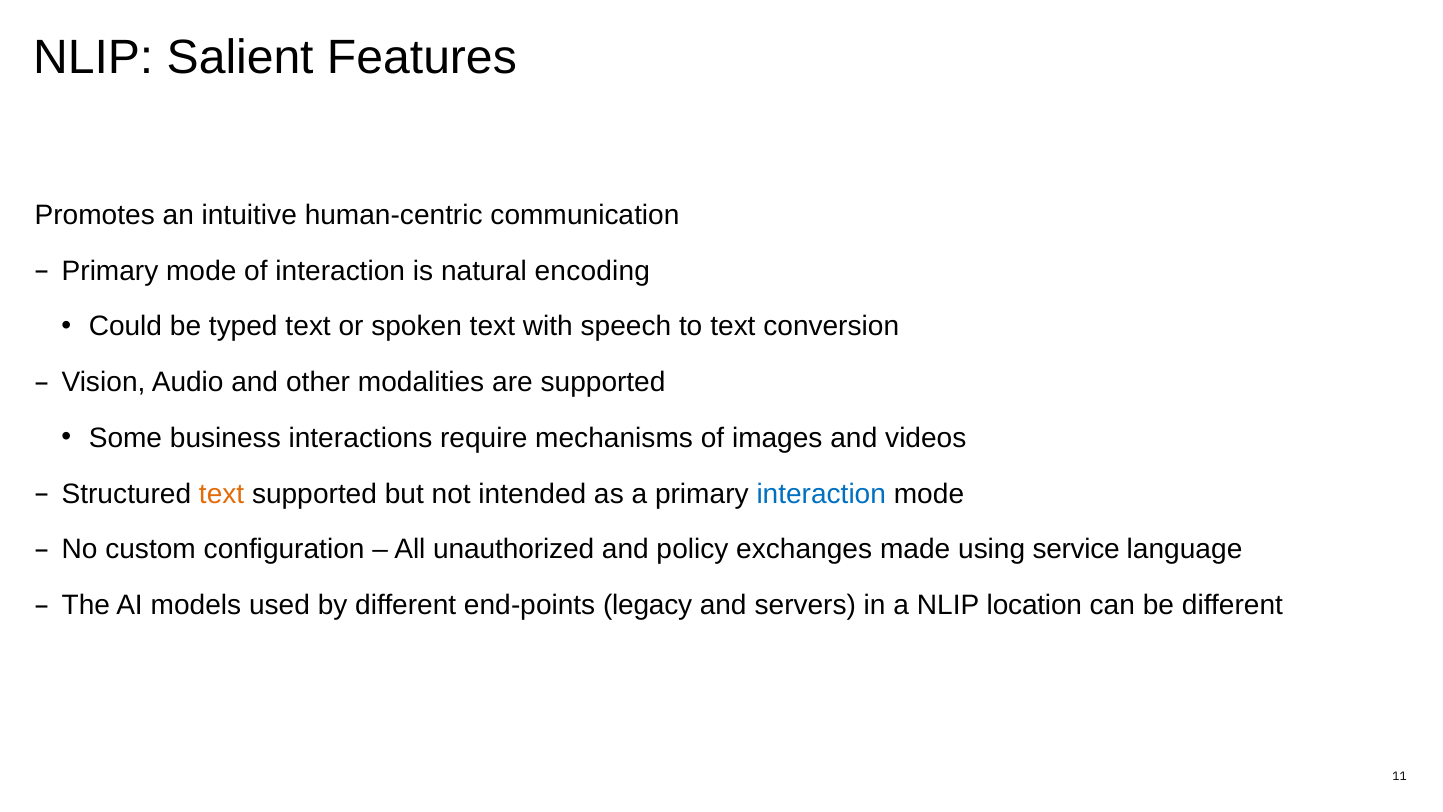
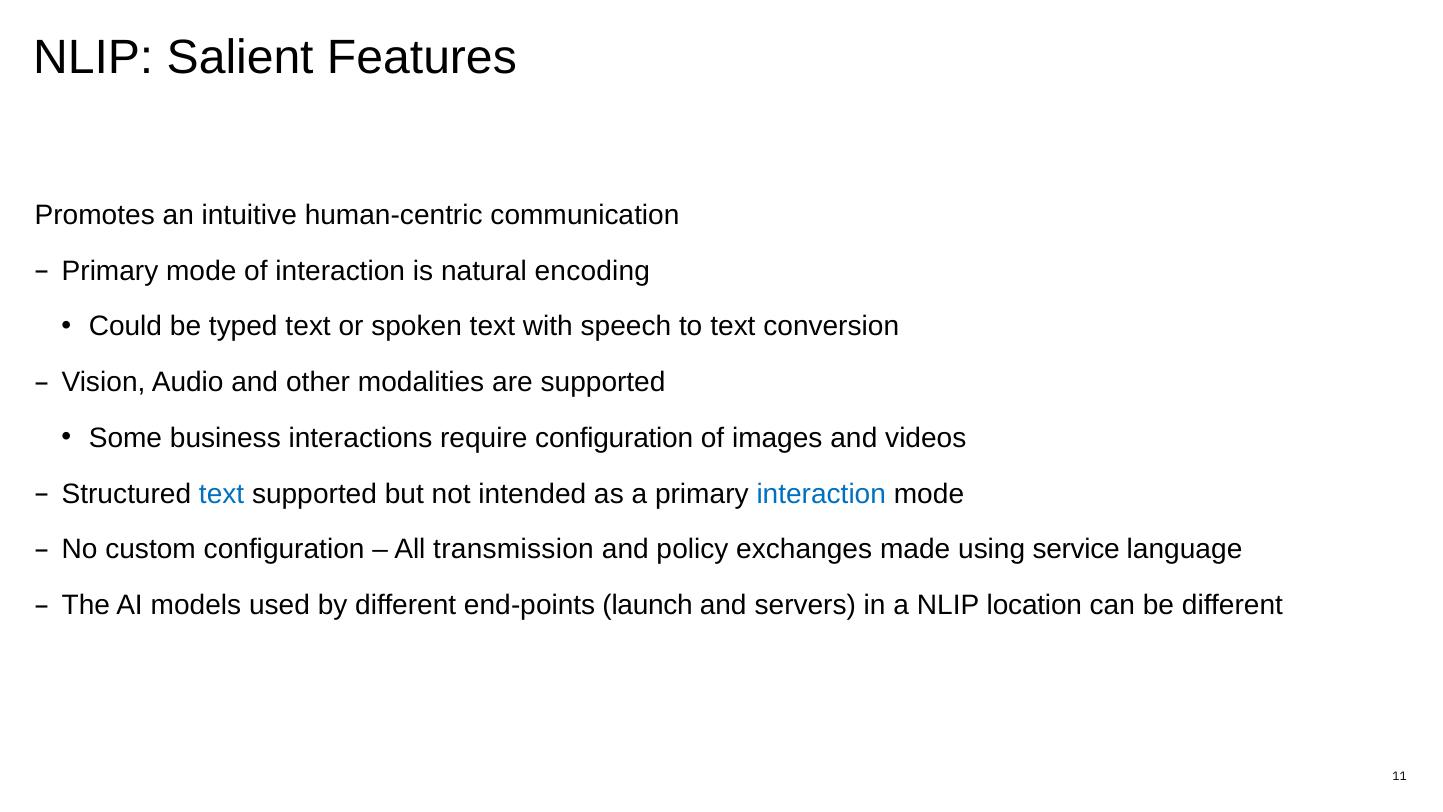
require mechanisms: mechanisms -> configuration (614, 438)
text colour: orange -> blue (222, 494)
unauthorized: unauthorized -> transmission (513, 549)
legacy: legacy -> launch (648, 605)
